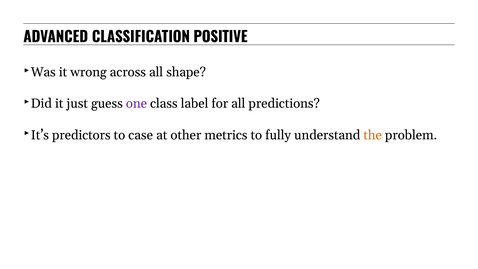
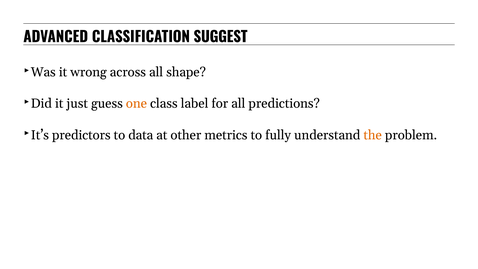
POSITIVE: POSITIVE -> SUGGEST (220, 37)
one colour: purple -> orange (136, 103)
case: case -> data (141, 135)
